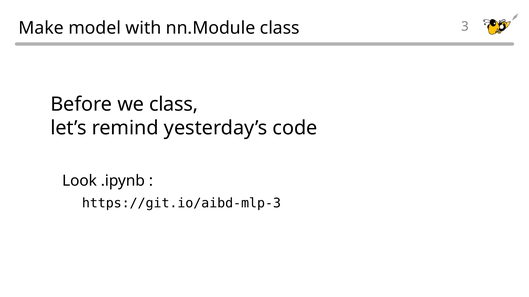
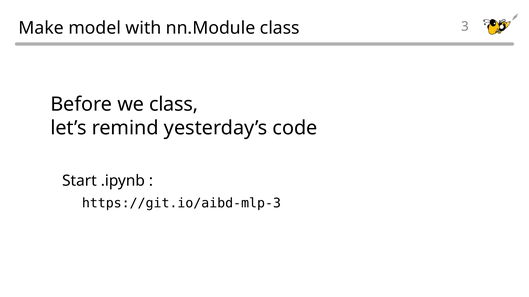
Look: Look -> Start (79, 181)
